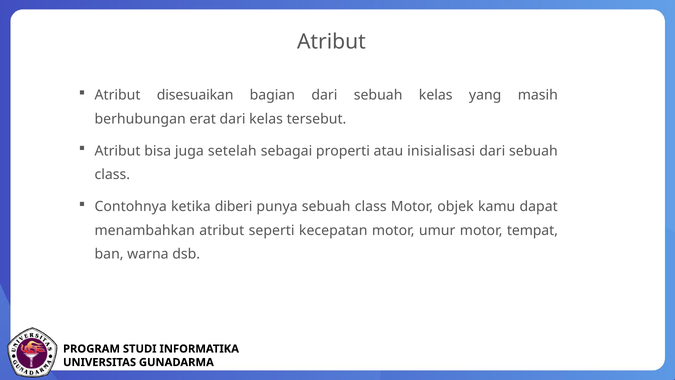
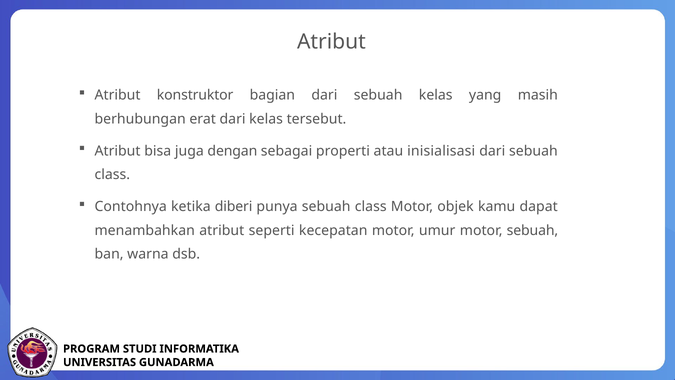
disesuaikan: disesuaikan -> konstruktor (195, 95)
setelah: setelah -> dengan (232, 151)
motor tempat: tempat -> sebuah (532, 230)
